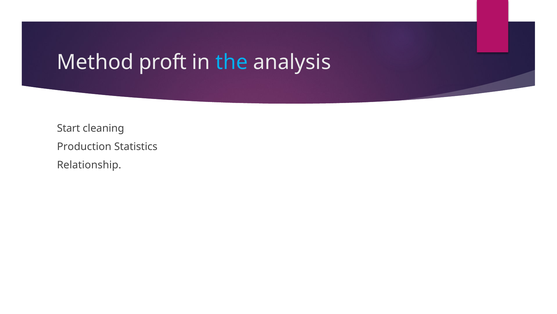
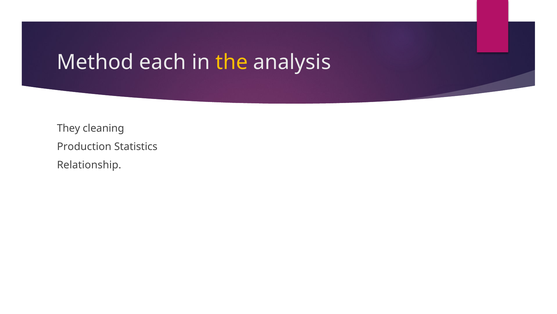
proft: proft -> each (163, 62)
the colour: light blue -> yellow (232, 62)
Start: Start -> They (69, 128)
